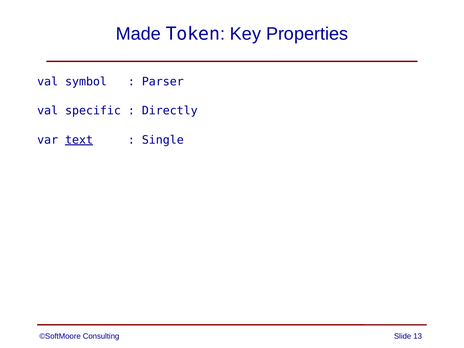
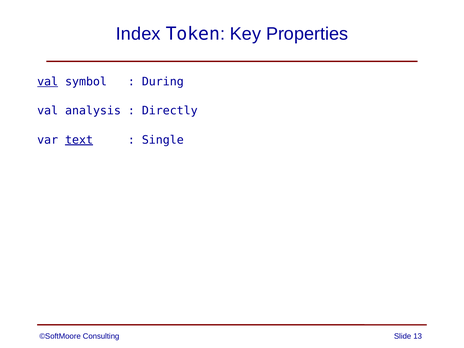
Made: Made -> Index (138, 34)
val underline: none -> present (48, 82)
Parser: Parser -> During (163, 82)
specific: specific -> analysis (93, 111)
